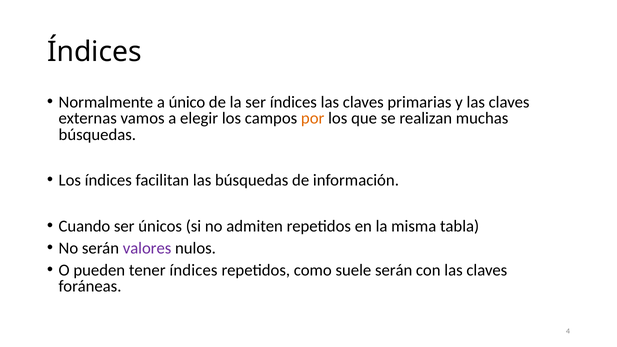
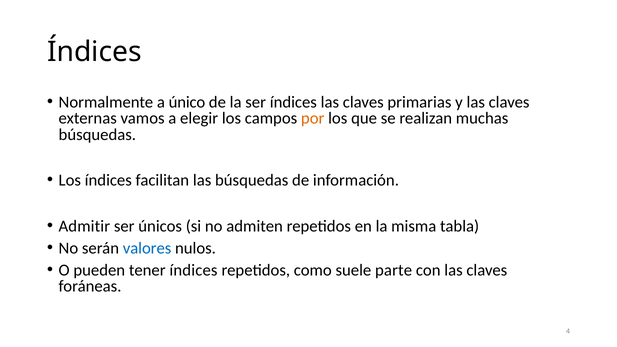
Cuando: Cuando -> Admitir (84, 226)
valores colour: purple -> blue (147, 248)
suele serán: serán -> parte (394, 270)
